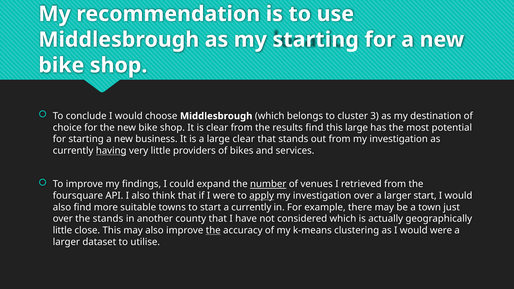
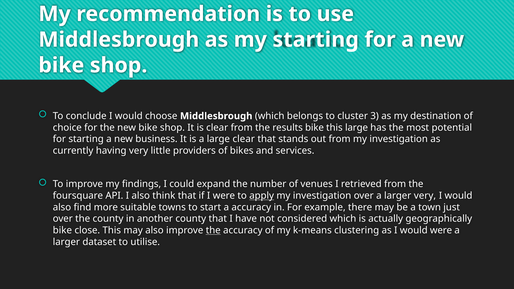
results find: find -> bike (315, 128)
having underline: present -> none (111, 151)
number underline: present -> none (268, 184)
larger start: start -> very (425, 196)
a currently: currently -> accuracy (251, 207)
the stands: stands -> county (108, 219)
little: little -> bike (62, 230)
